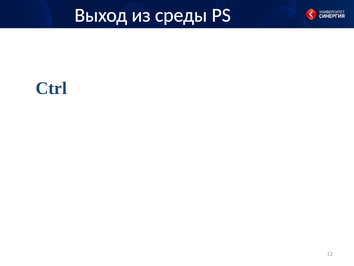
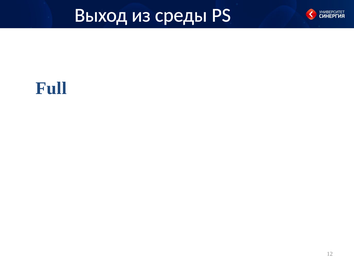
Ctrl: Ctrl -> Full (51, 88)
